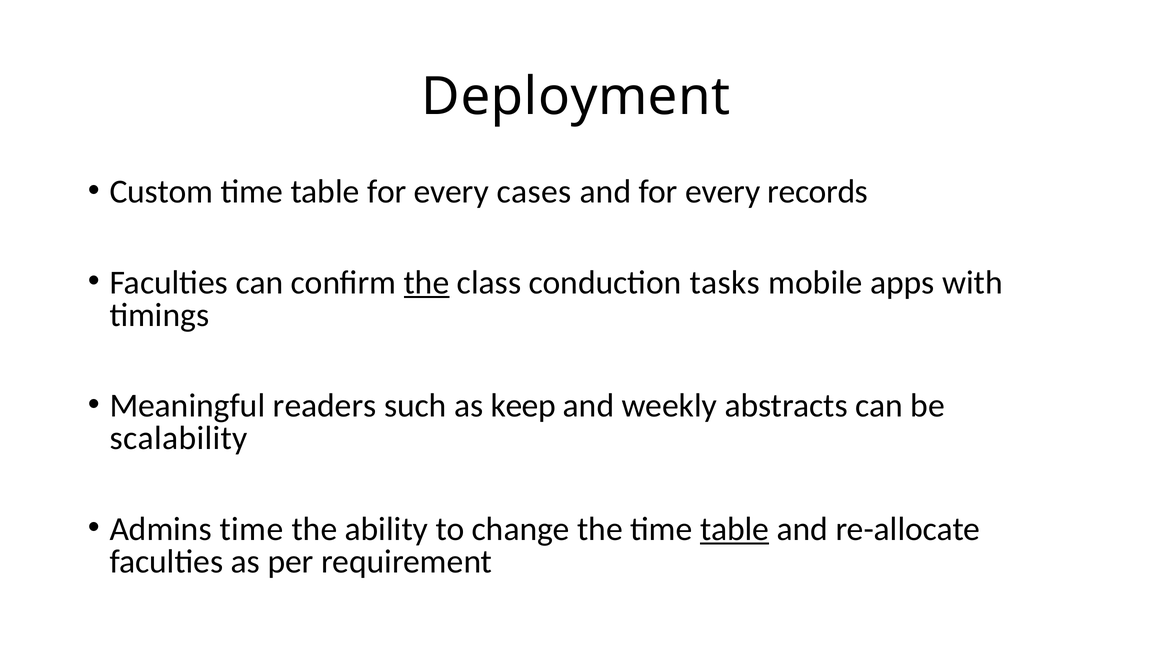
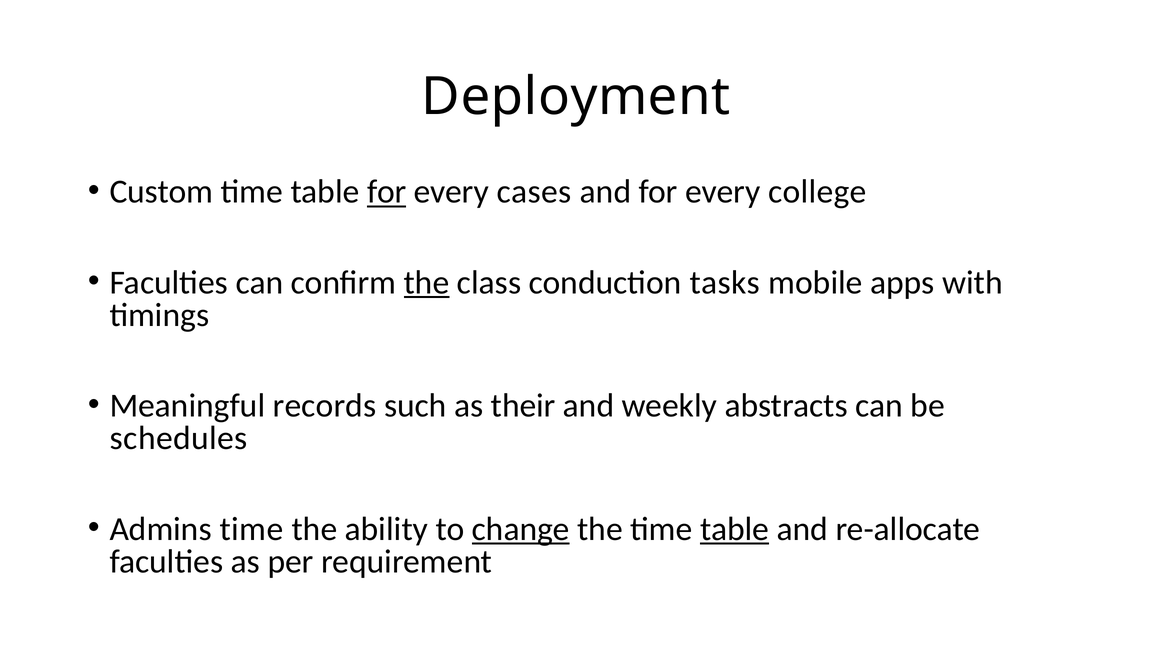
for underline: none -> present (387, 192)
records: records -> college (817, 192)
readers: readers -> records (325, 406)
keep: keep -> their (523, 406)
scalability: scalability -> schedules (179, 439)
change underline: none -> present (521, 529)
